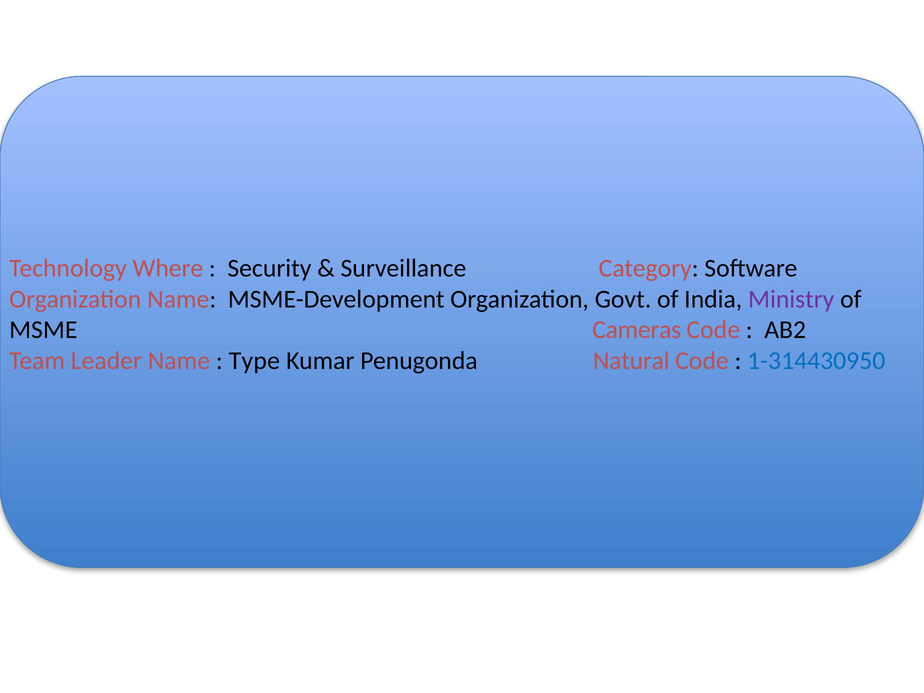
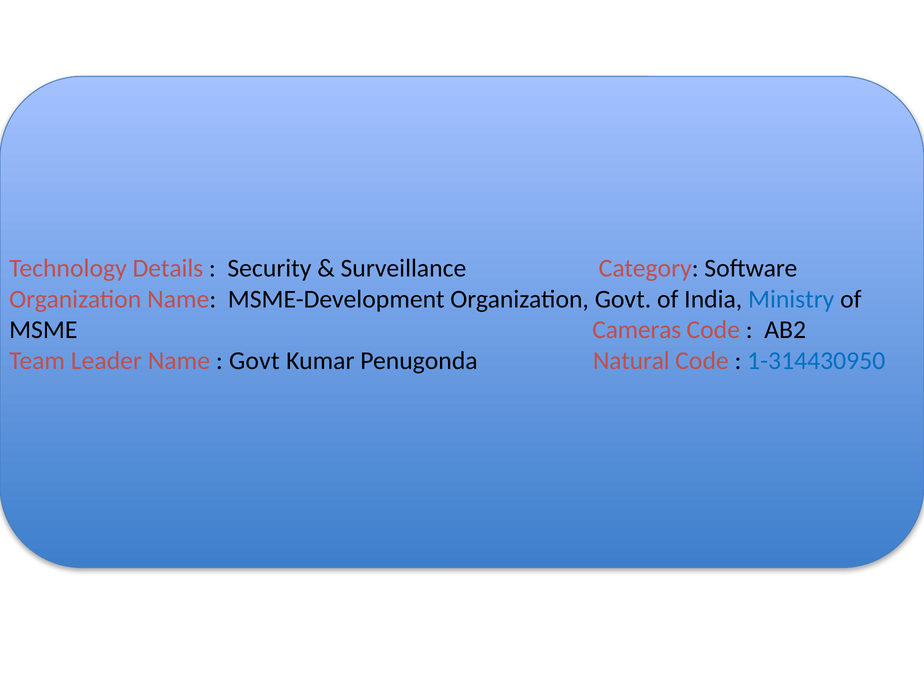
Where: Where -> Details (168, 268)
Ministry colour: purple -> blue (791, 299)
Type: Type -> Govt (254, 361)
